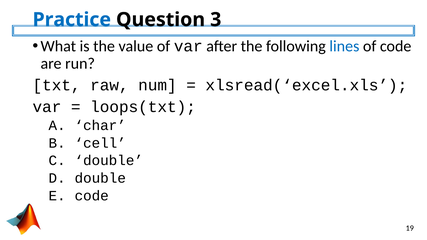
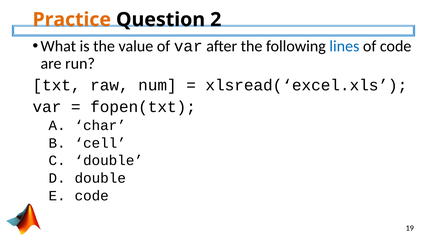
Practice colour: blue -> orange (72, 20)
3: 3 -> 2 (216, 20)
loops(txt: loops(txt -> fopen(txt (143, 107)
